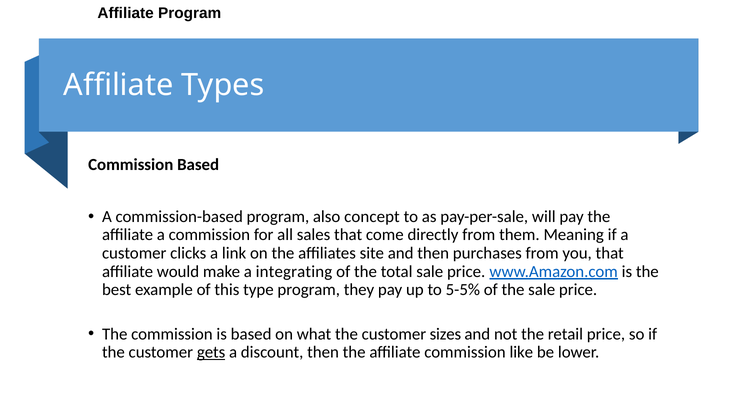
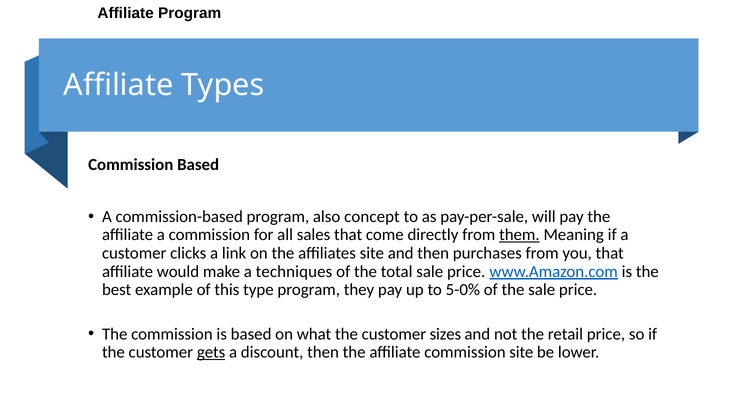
them underline: none -> present (519, 235)
integrating: integrating -> techniques (294, 271)
5-5%: 5-5% -> 5-0% (463, 290)
commission like: like -> site (521, 352)
